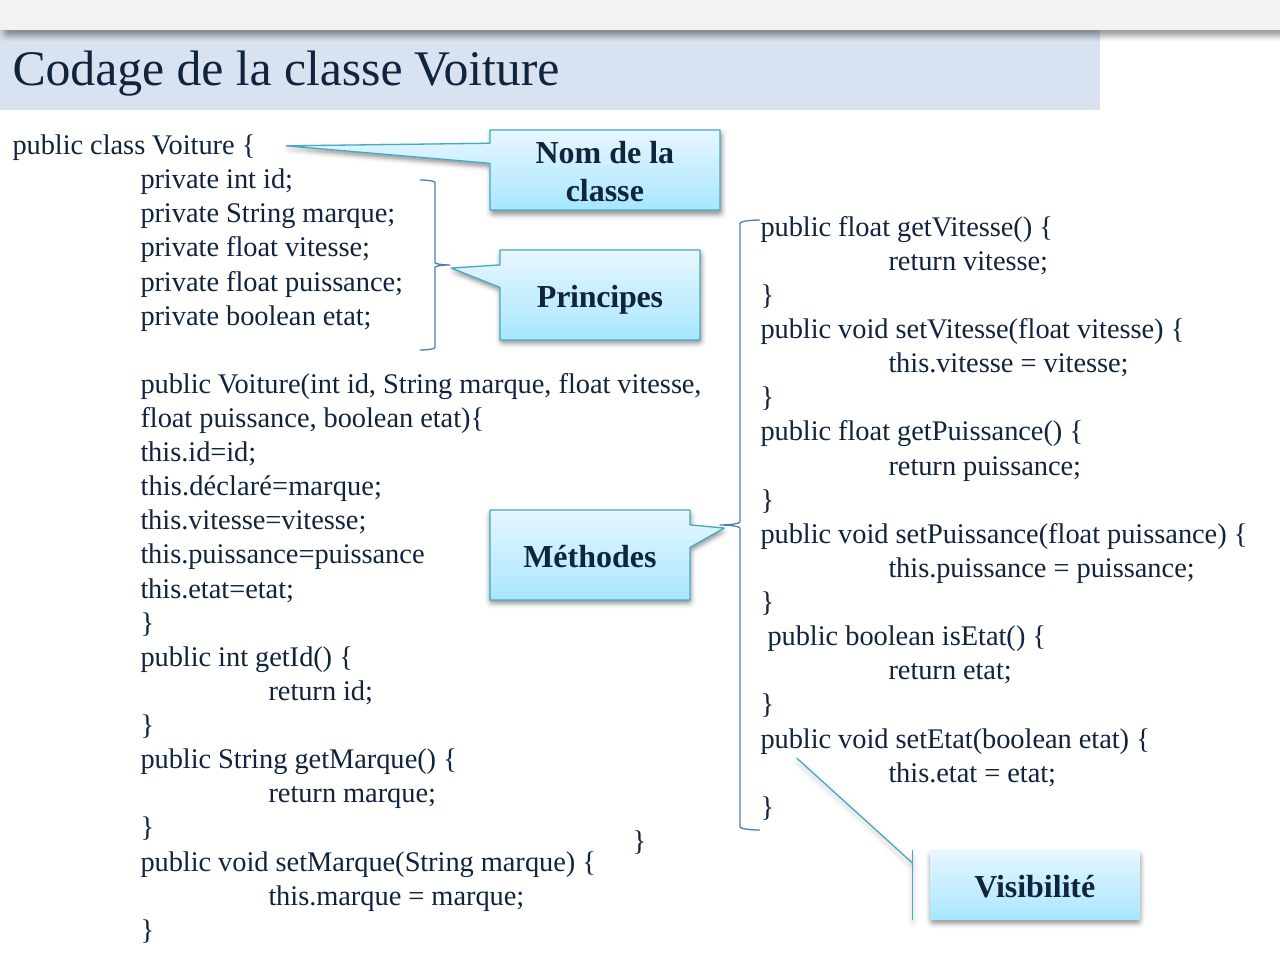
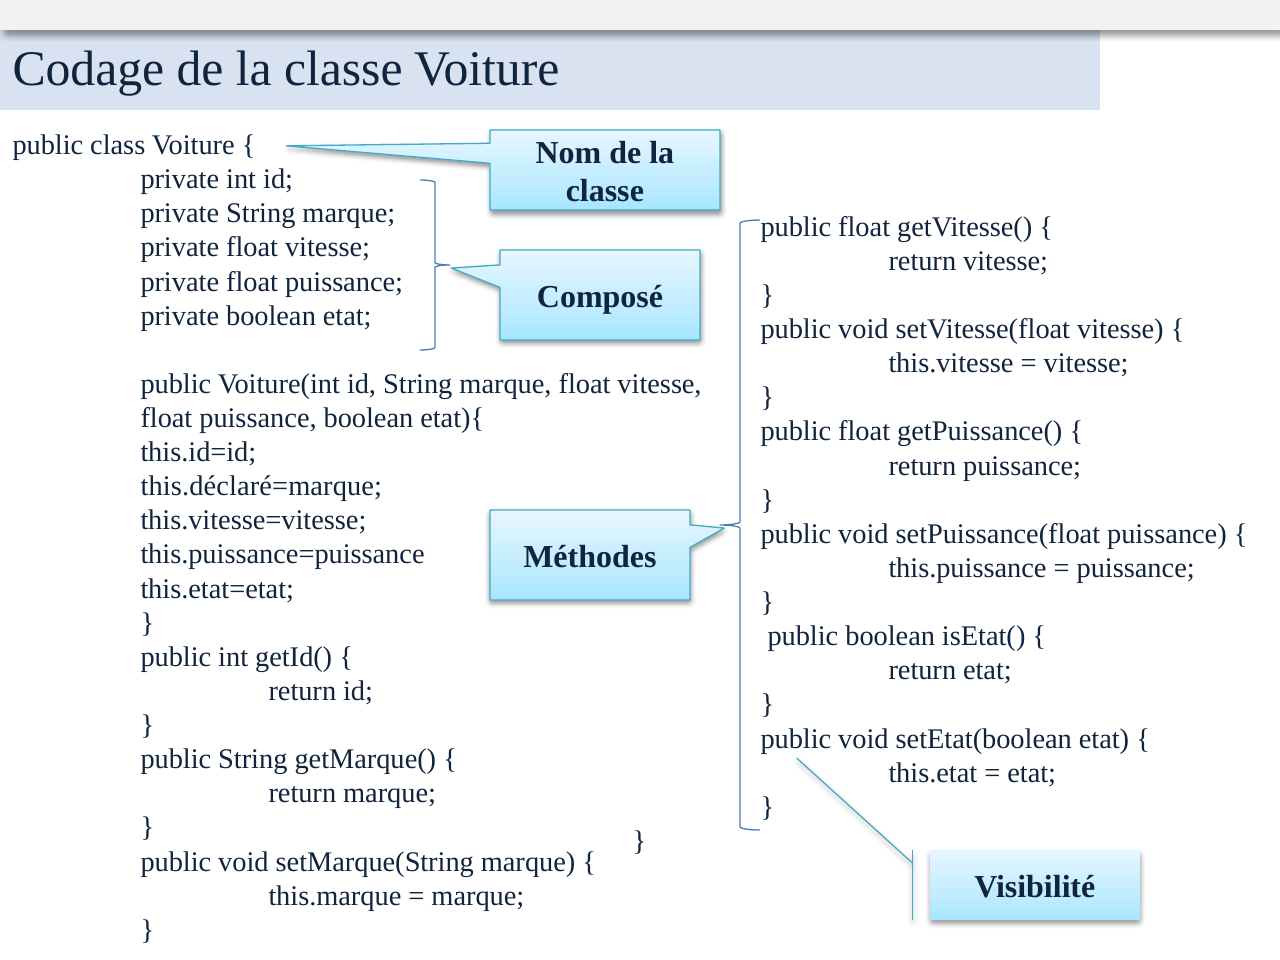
Principes: Principes -> Composé (600, 297)
